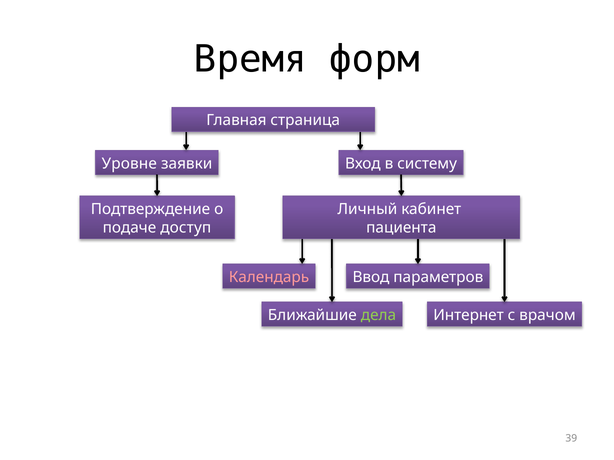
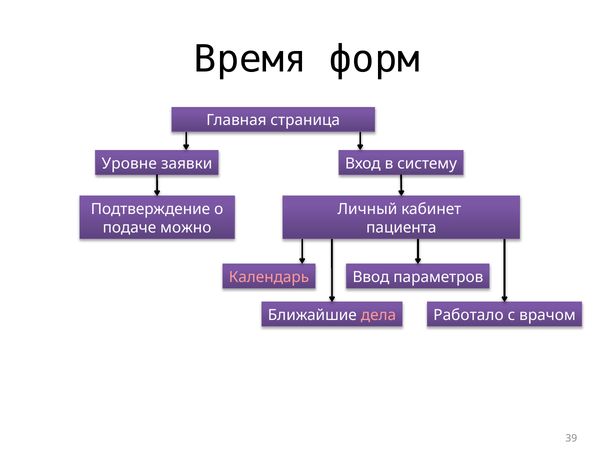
доступ: доступ -> можно (186, 228)
дела colour: light green -> pink (378, 316)
Интернет: Интернет -> Работало (468, 316)
